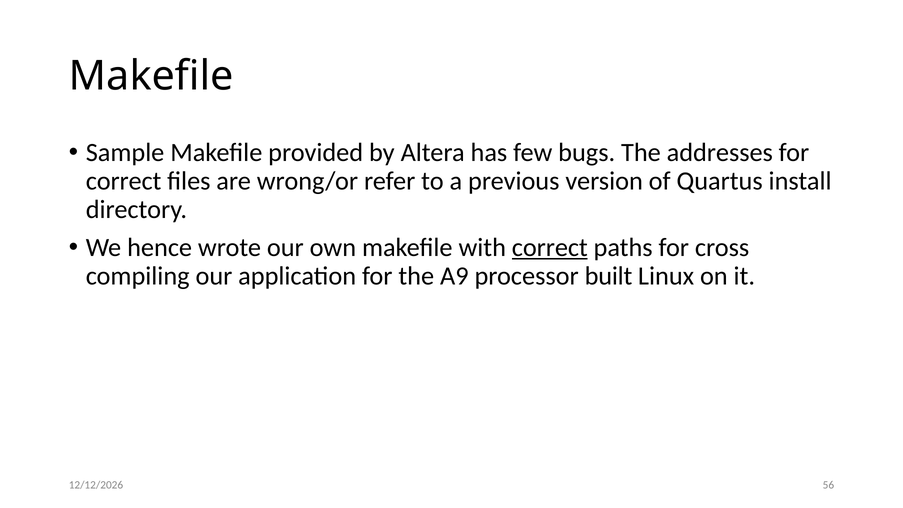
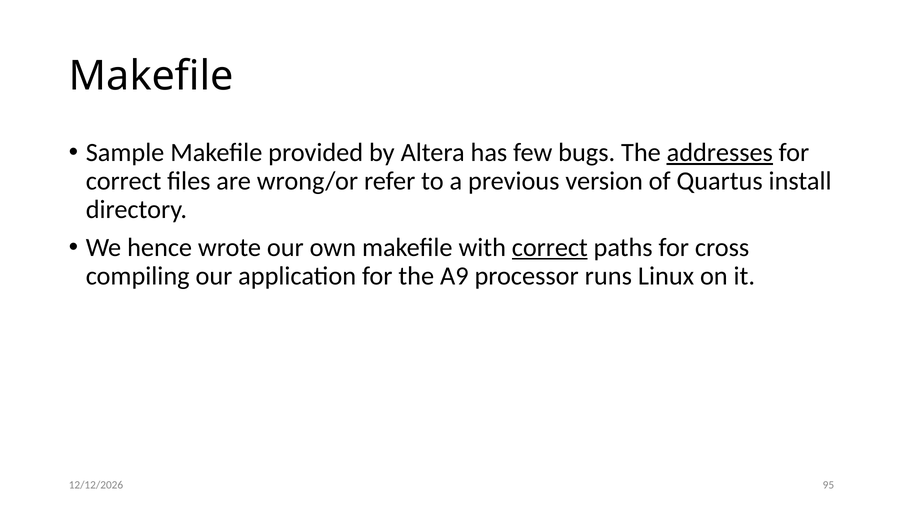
addresses underline: none -> present (720, 153)
built: built -> runs (608, 276)
56: 56 -> 95 (828, 485)
